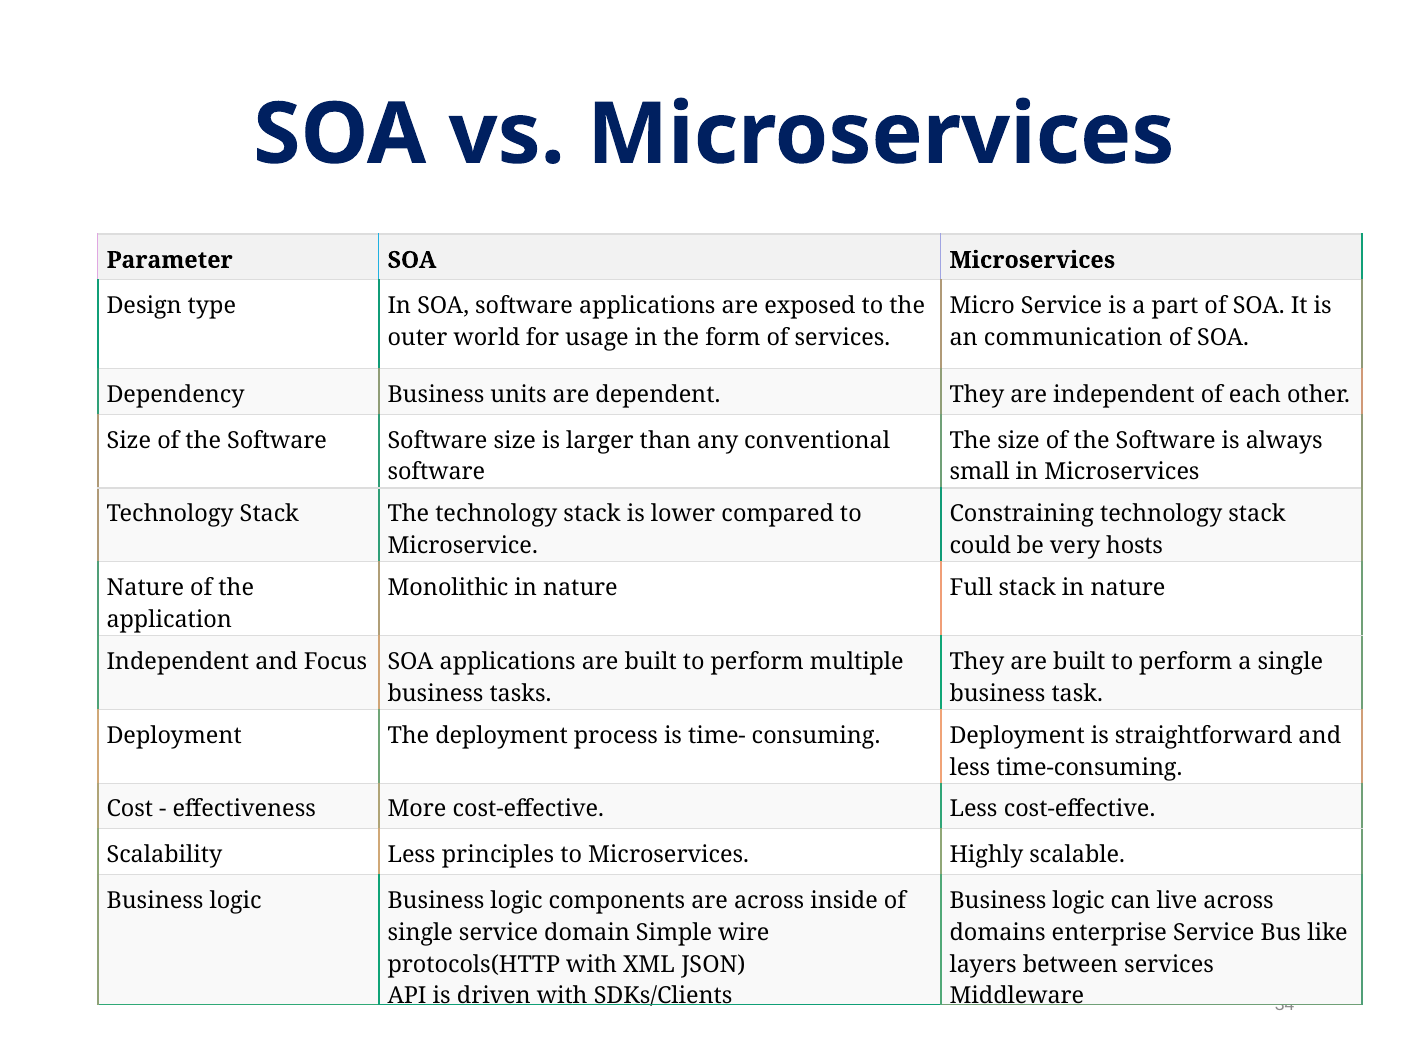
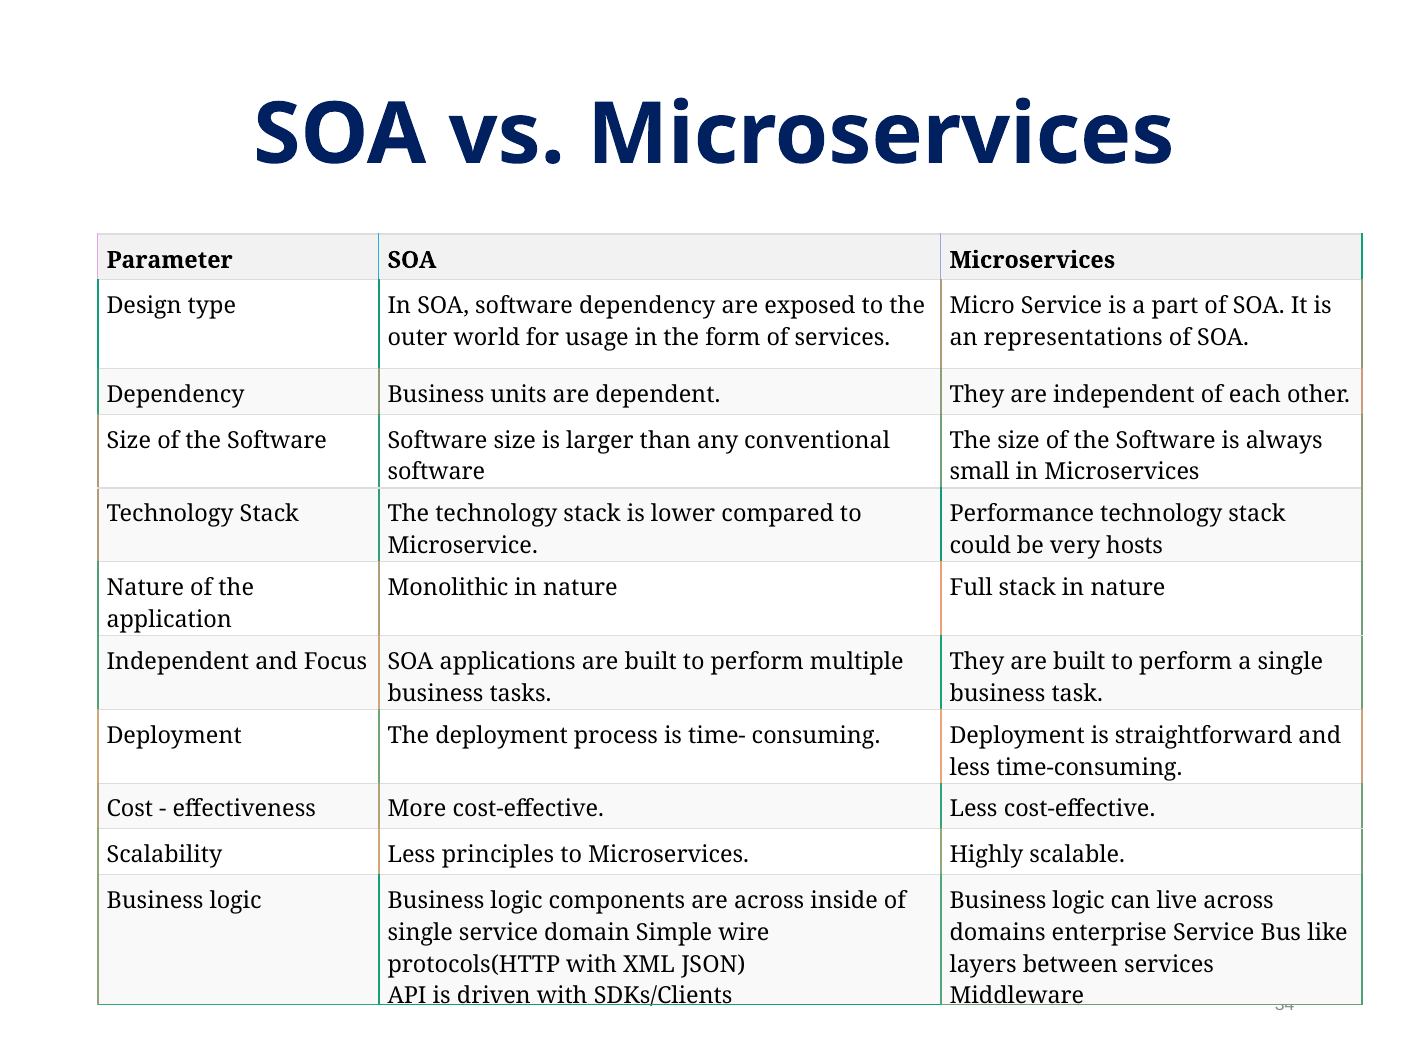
software applications: applications -> dependency (647, 306)
communication: communication -> representations (1073, 338)
Constraining: Constraining -> Performance (1022, 514)
